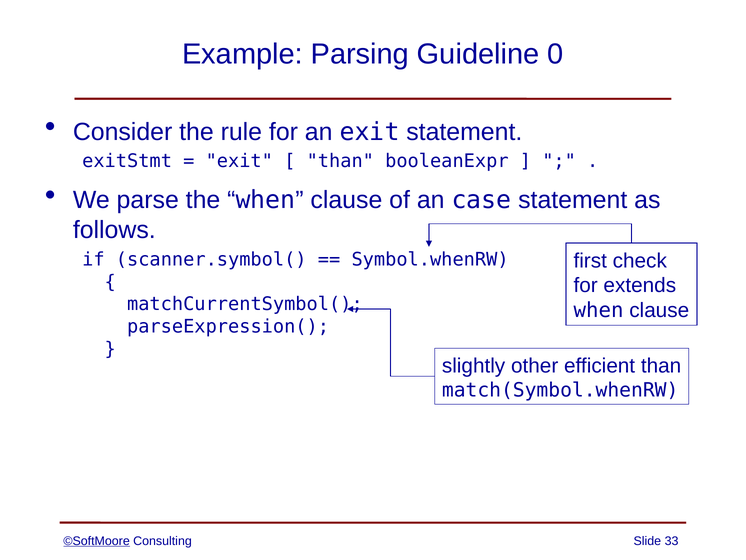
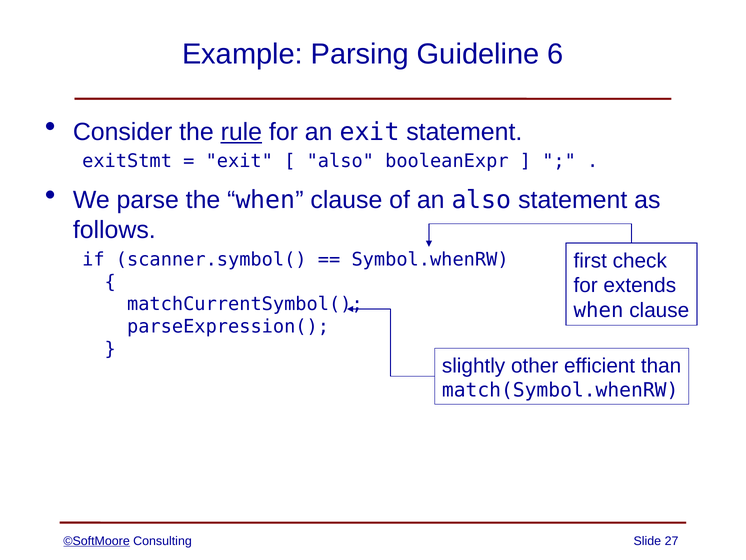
0: 0 -> 6 (555, 54)
rule underline: none -> present (241, 132)
than: than -> also (340, 161)
an case: case -> also (481, 200)
33: 33 -> 27 (672, 540)
